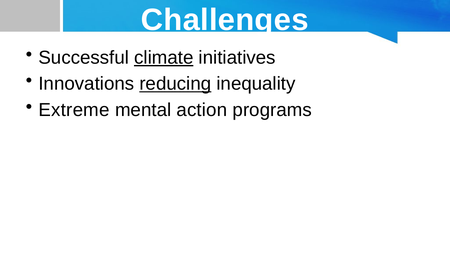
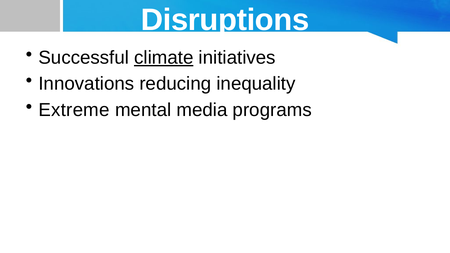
Challenges: Challenges -> Disruptions (225, 20)
reducing underline: present -> none (175, 84)
action: action -> media (202, 110)
